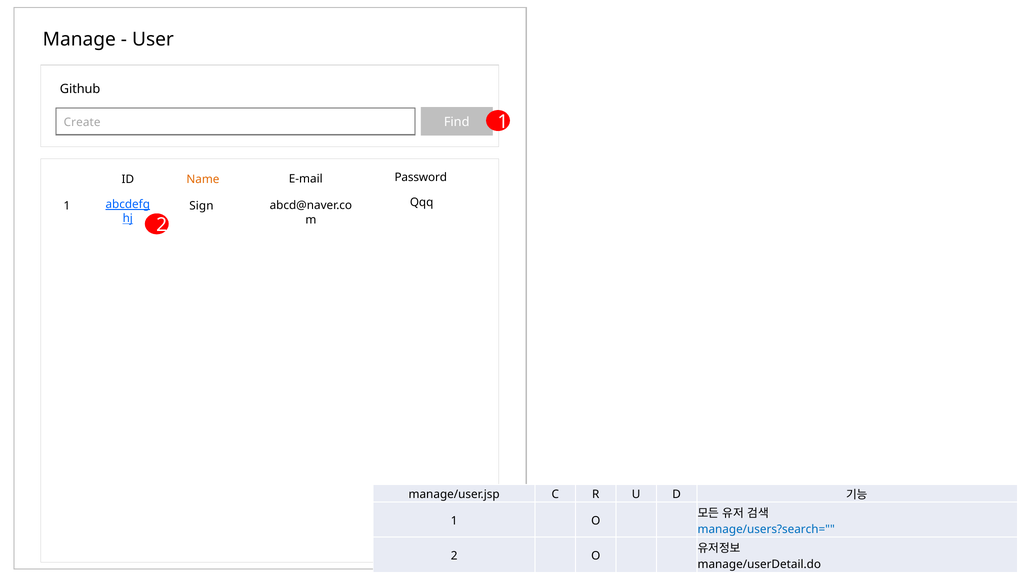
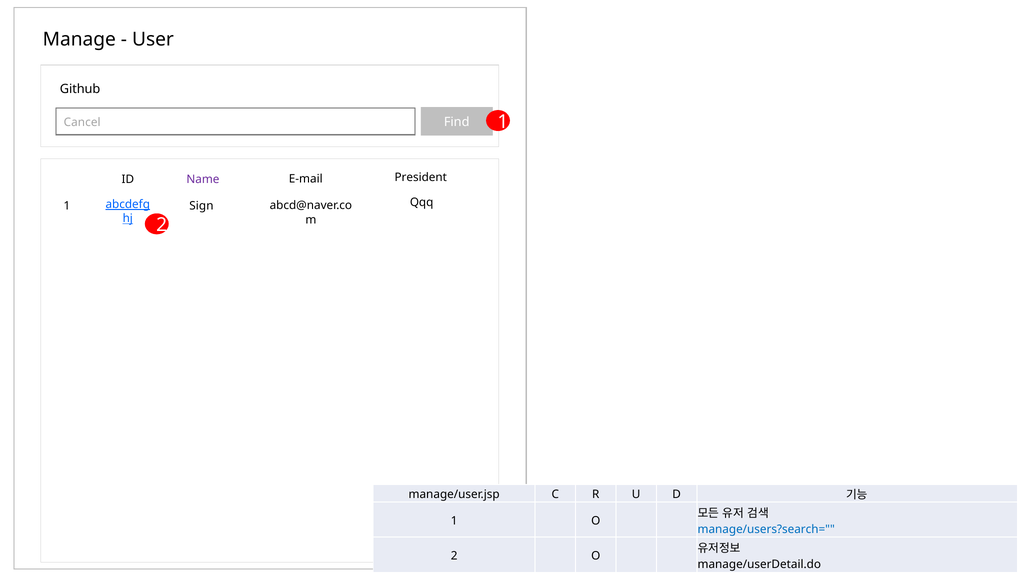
Create: Create -> Cancel (82, 123)
Name colour: orange -> purple (203, 179)
Password: Password -> President (421, 177)
